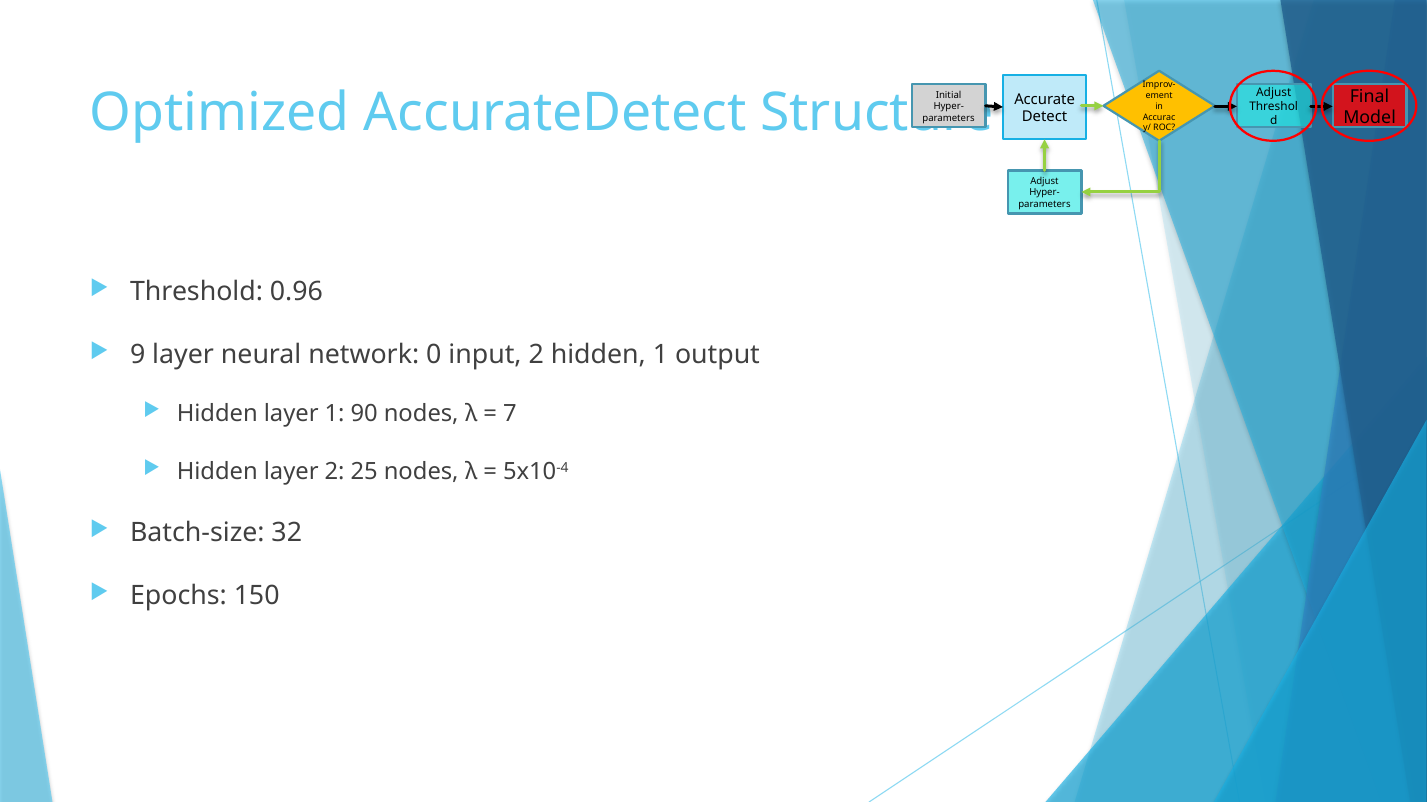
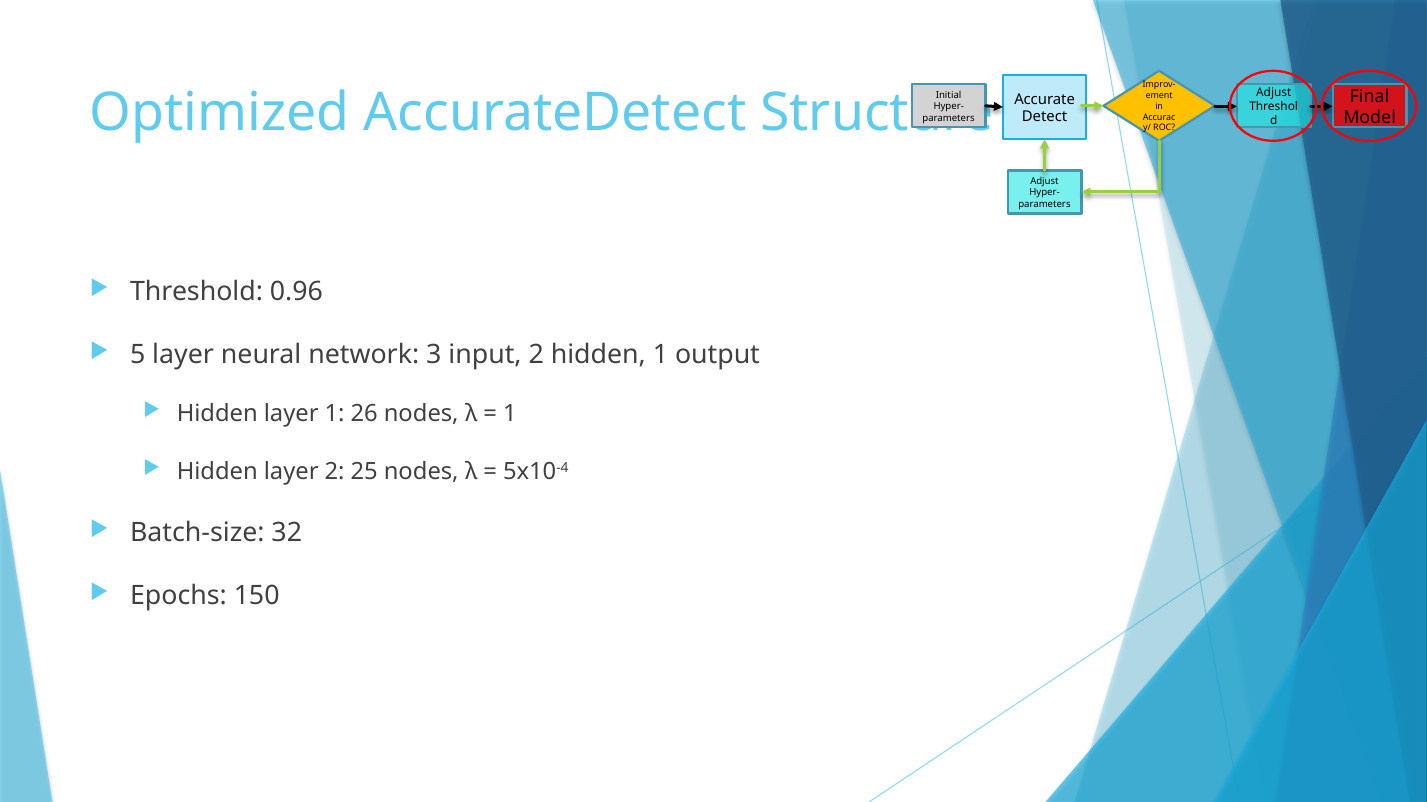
9: 9 -> 5 (138, 355)
0: 0 -> 3 (434, 355)
90: 90 -> 26 (364, 414)
7: 7 -> 1 (510, 414)
